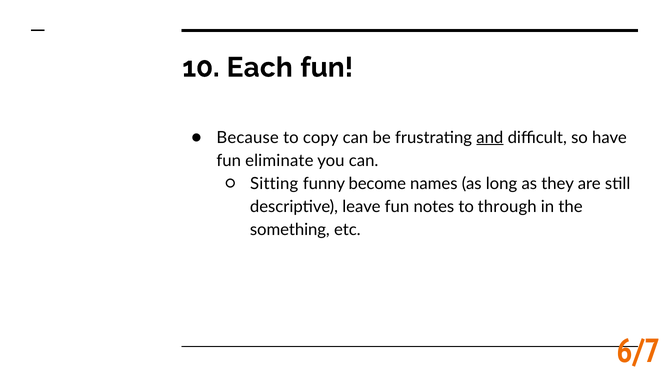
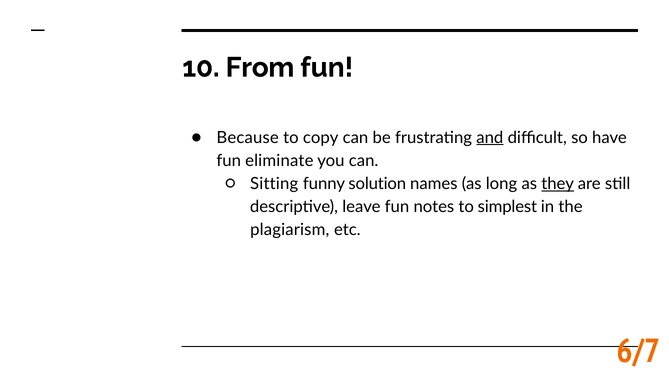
Each: Each -> From (260, 68)
become: become -> solution (377, 184)
they underline: none -> present (558, 184)
through: through -> simplest (507, 207)
something: something -> plagiarism (290, 230)
